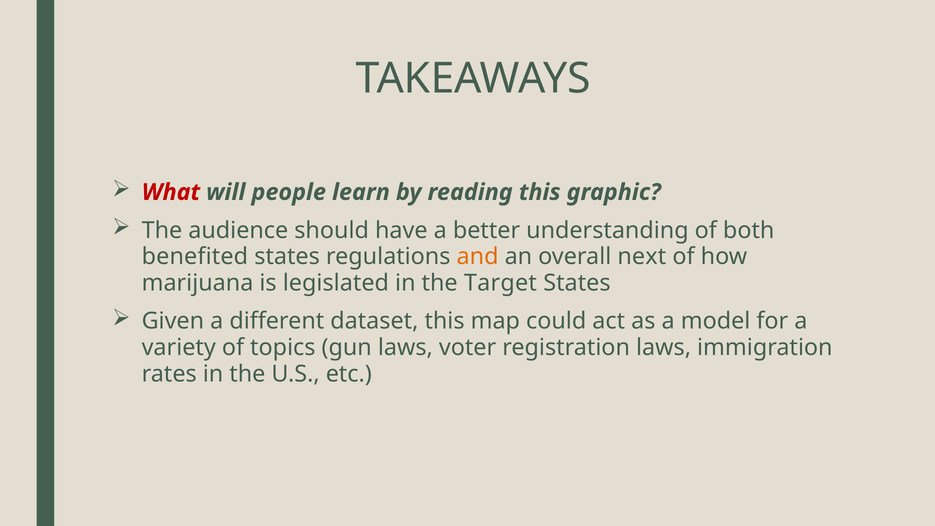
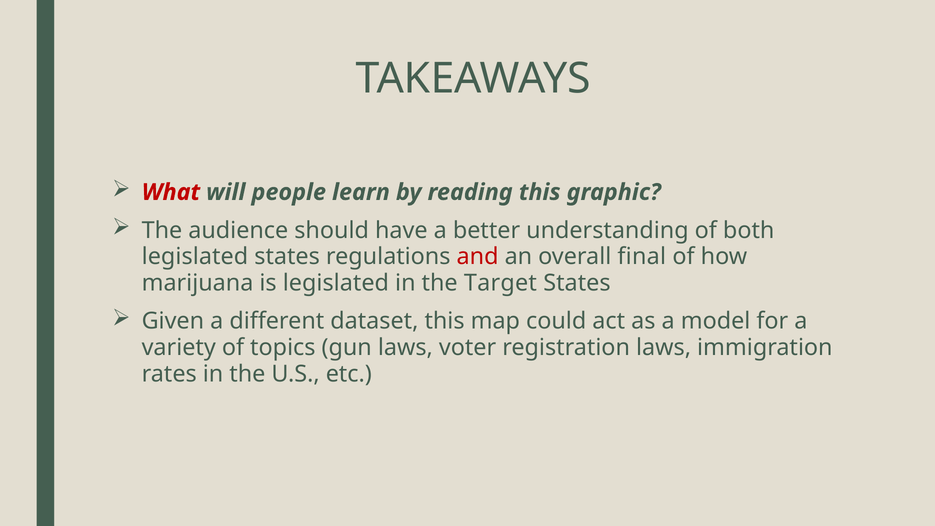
benefited: benefited -> legislated (195, 257)
and colour: orange -> red (478, 257)
next: next -> final (642, 257)
